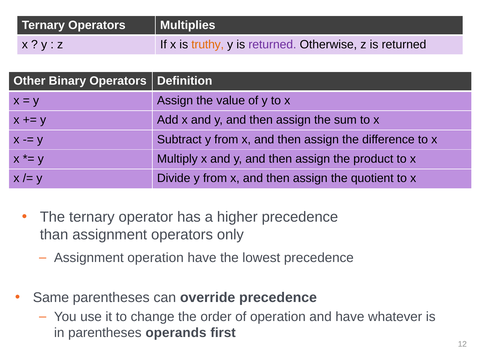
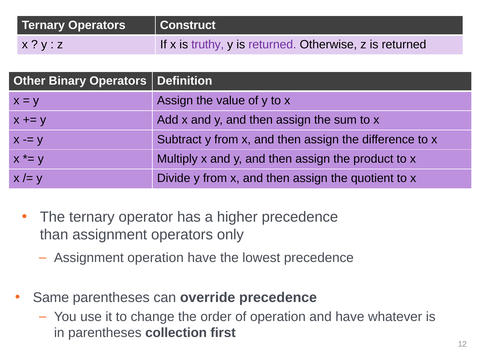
Multiplies: Multiplies -> Construct (188, 25)
truthy colour: orange -> purple (208, 45)
operands: operands -> collection (176, 333)
